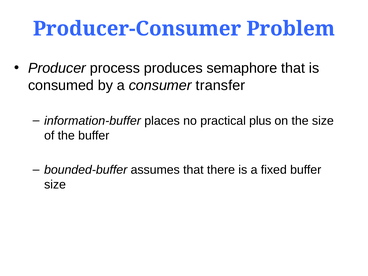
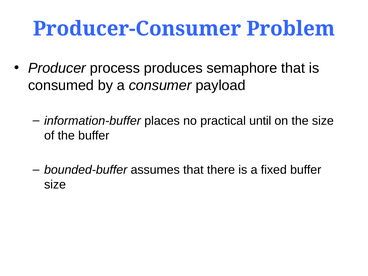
transfer: transfer -> payload (221, 85)
plus: plus -> until (260, 121)
